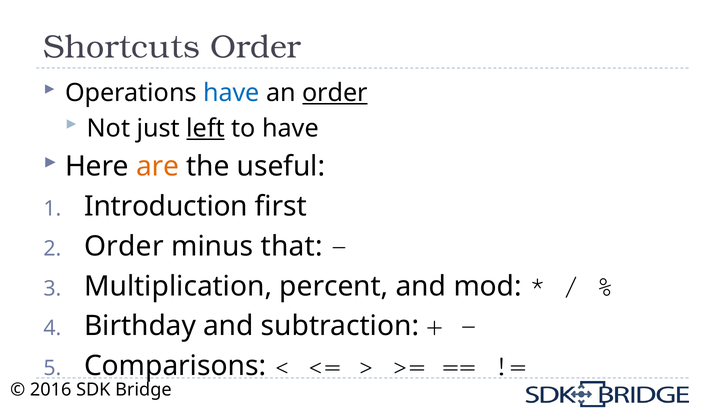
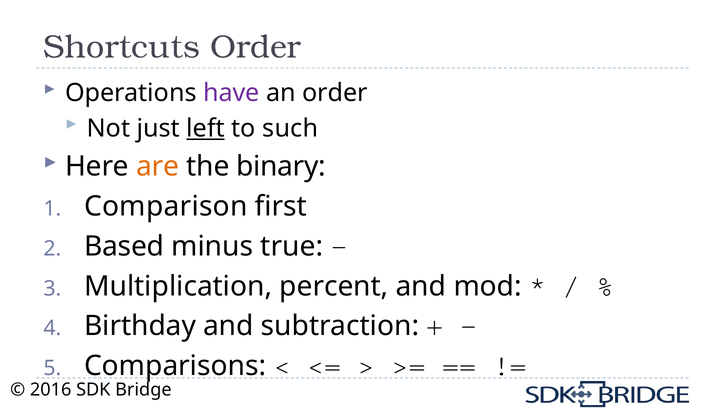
have colour: blue -> purple (231, 93)
order underline: present -> none (335, 93)
to have: have -> such (290, 128)
useful: useful -> binary (281, 166)
Introduction: Introduction -> Comparison (166, 206)
Order: Order -> Based (124, 246)
that: that -> true (292, 246)
